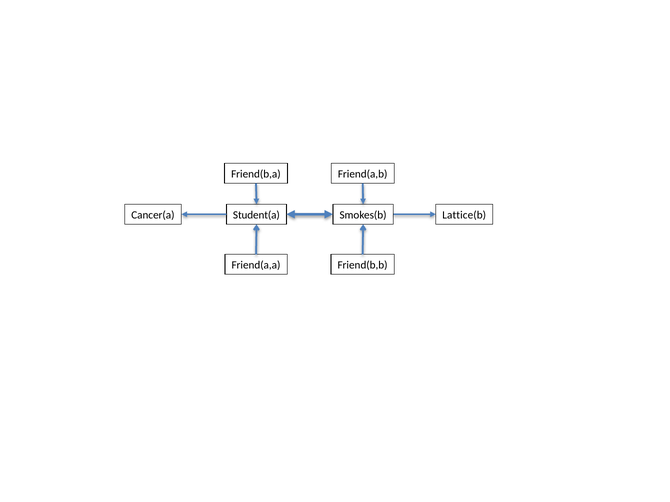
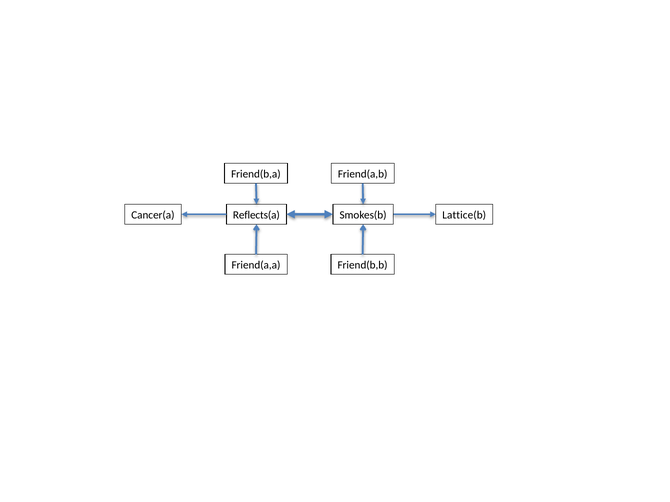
Student(a: Student(a -> Reflects(a (256, 215)
